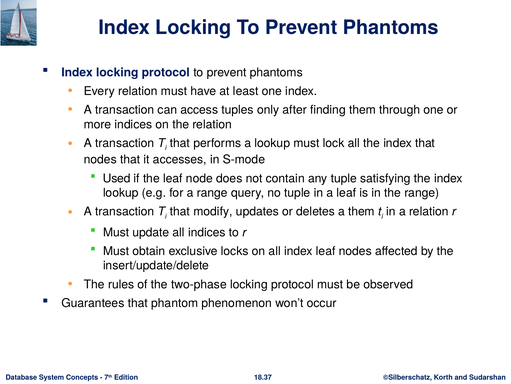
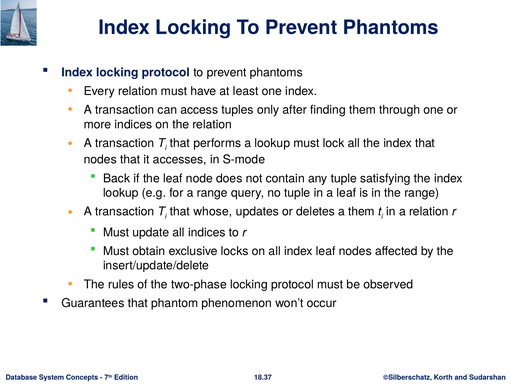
Used: Used -> Back (117, 178)
modify: modify -> whose (213, 211)
